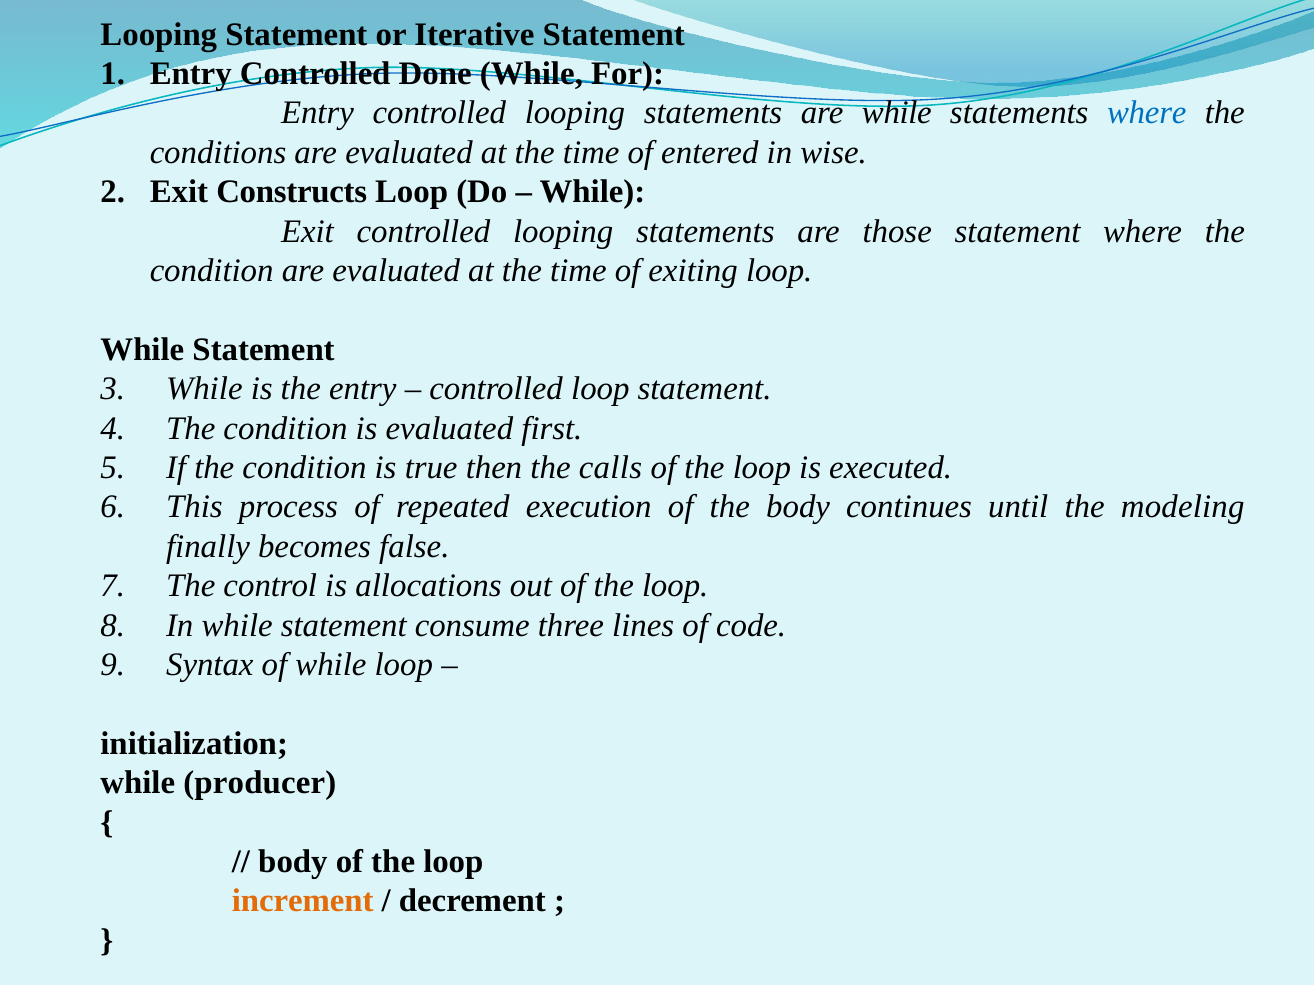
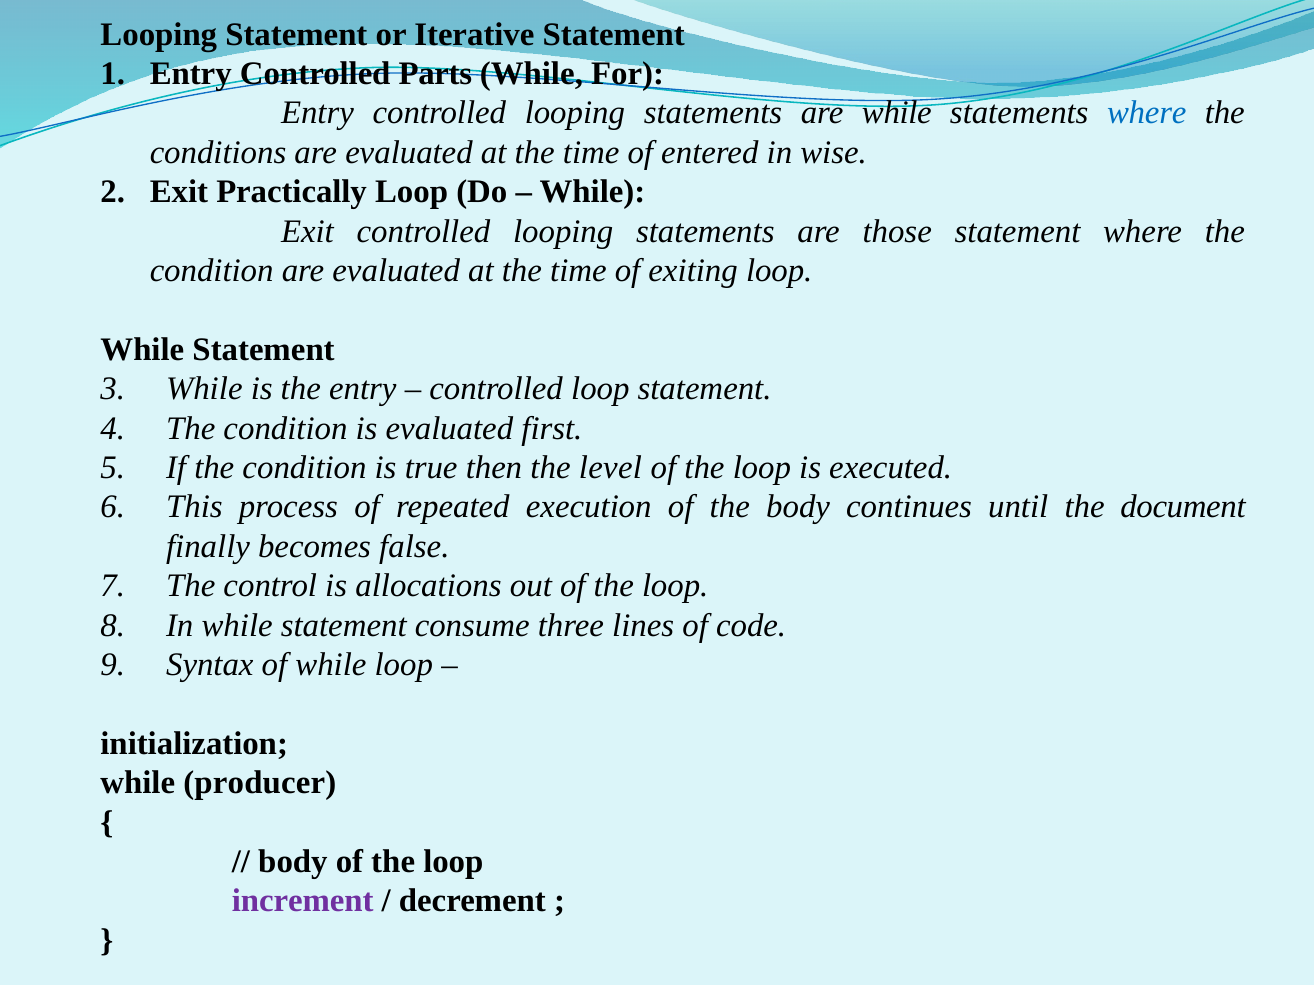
Done: Done -> Parts (435, 74)
Constructs: Constructs -> Practically (292, 192)
calls: calls -> level (610, 468)
modeling: modeling -> document (1183, 507)
increment colour: orange -> purple (303, 902)
